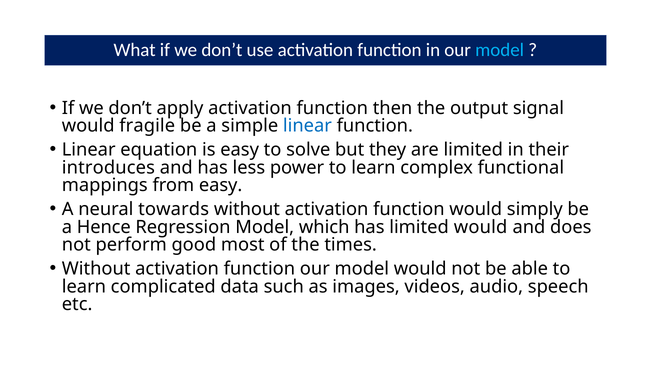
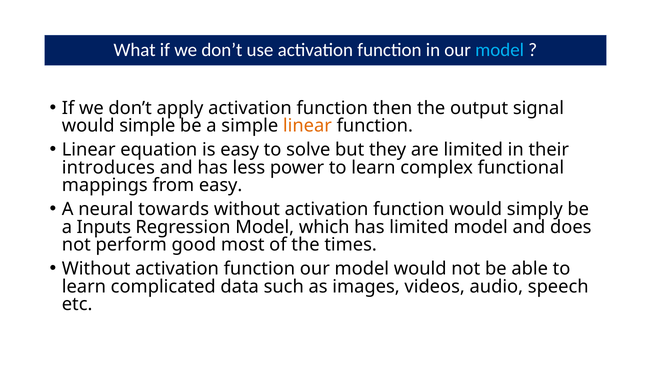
would fragile: fragile -> simple (147, 126)
linear colour: blue -> orange (307, 126)
Hence: Hence -> Inputs (104, 227)
limited would: would -> model (481, 227)
